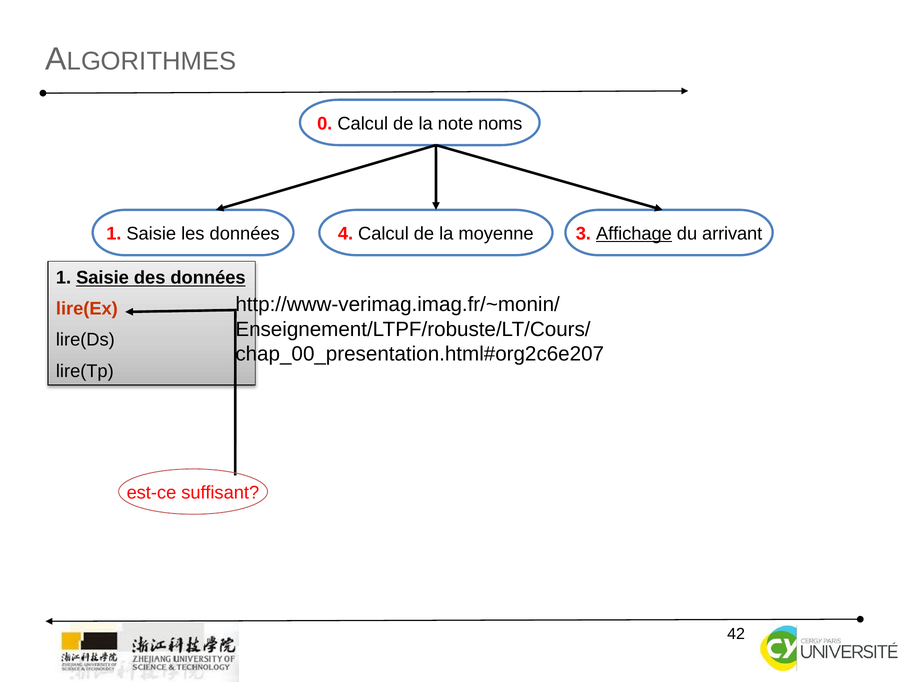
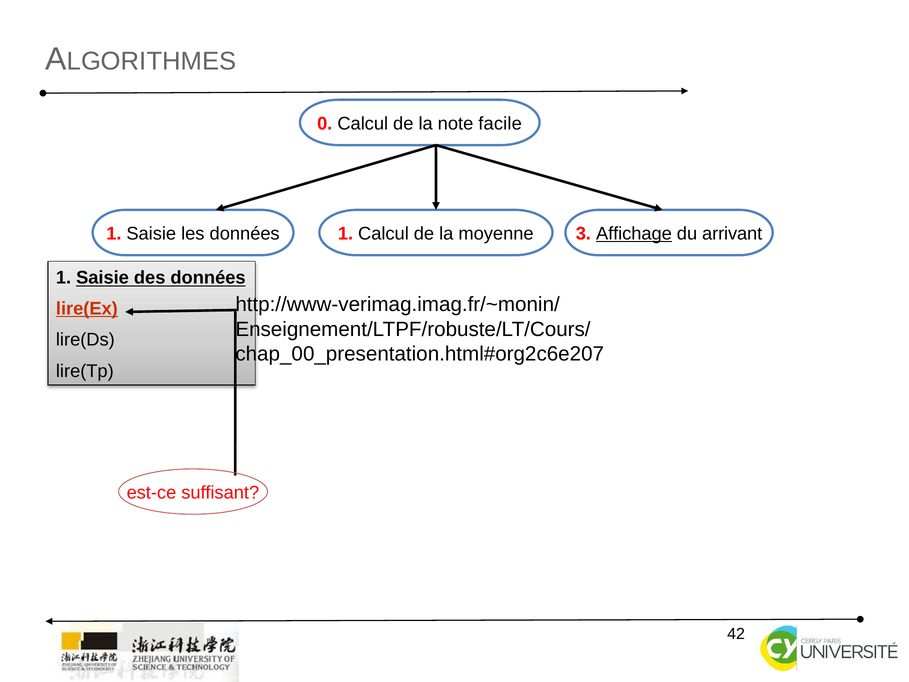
noms: noms -> facile (500, 124)
données 4: 4 -> 1 (346, 234)
lire(Ex underline: none -> present (87, 309)
